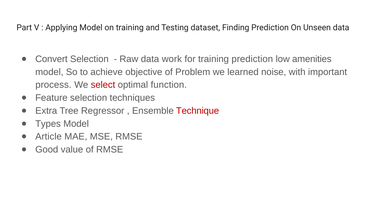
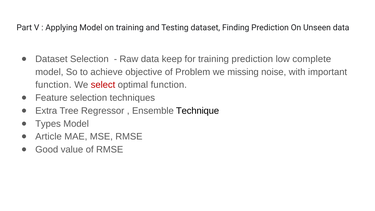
Convert: Convert -> Dataset (51, 59)
work: work -> keep (172, 59)
amenities: amenities -> complete (312, 59)
learned: learned -> missing (243, 72)
process: process -> function (53, 85)
Technique colour: red -> black (198, 111)
